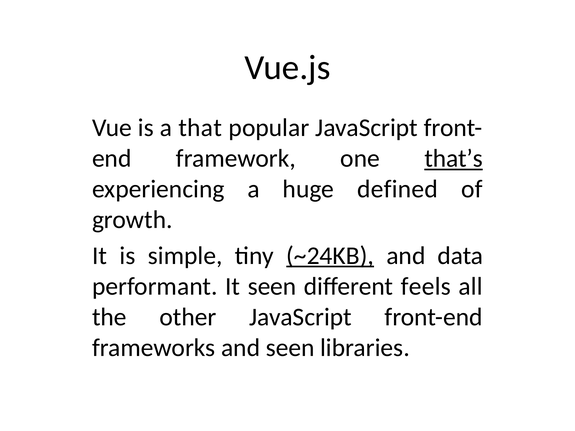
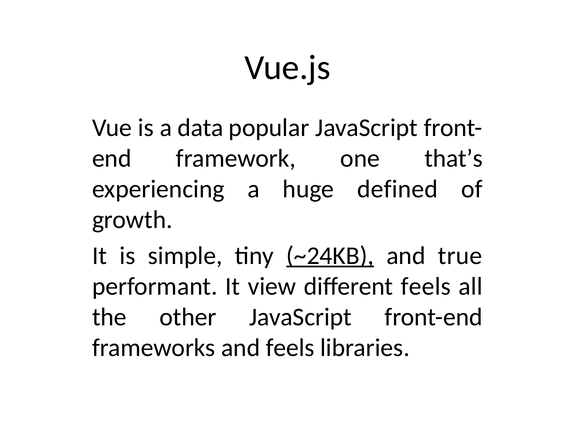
that: that -> data (200, 128)
that’s underline: present -> none (454, 159)
data: data -> true (460, 256)
It seen: seen -> view (272, 286)
and seen: seen -> feels (290, 348)
